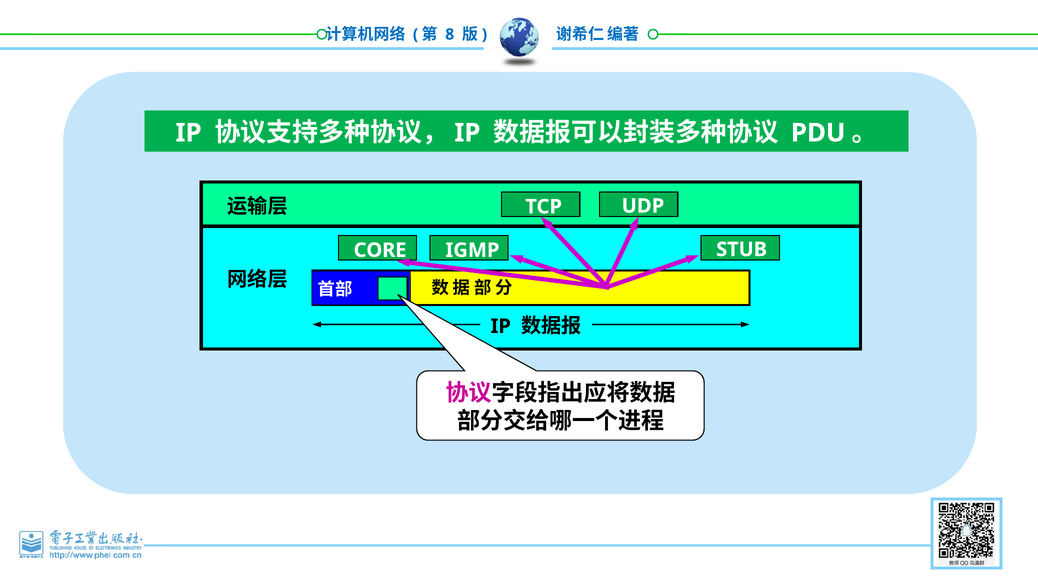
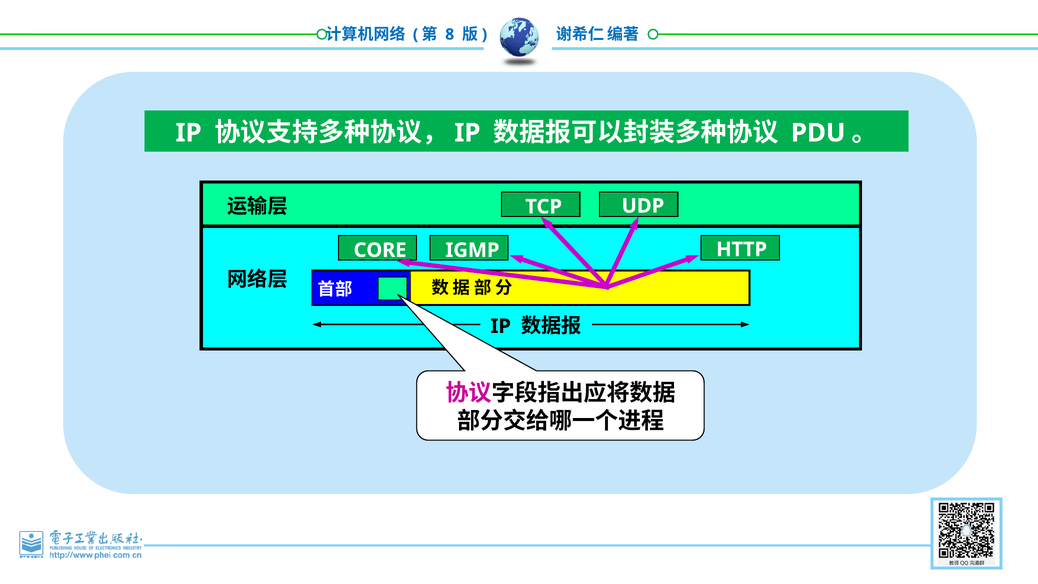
STUB: STUB -> HTTP (742, 249)
